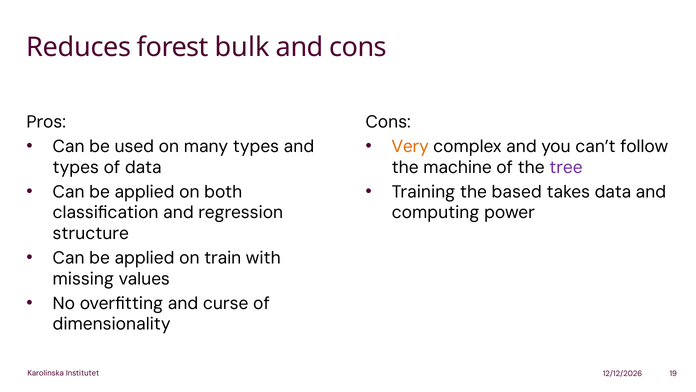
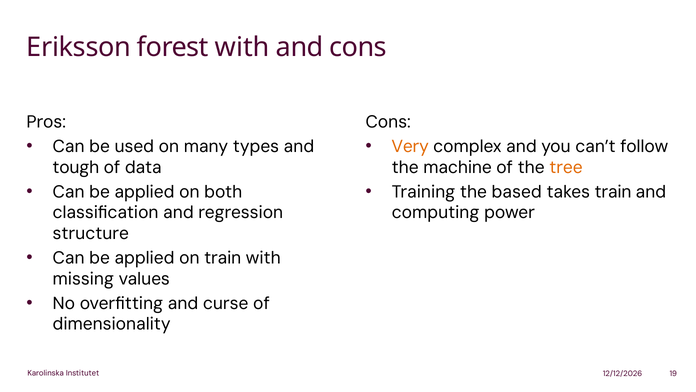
Reduces: Reduces -> Eriksson (79, 47)
forest bulk: bulk -> with (242, 47)
types: types -> tough (76, 167)
tree colour: purple -> orange (566, 167)
takes data: data -> train (613, 192)
